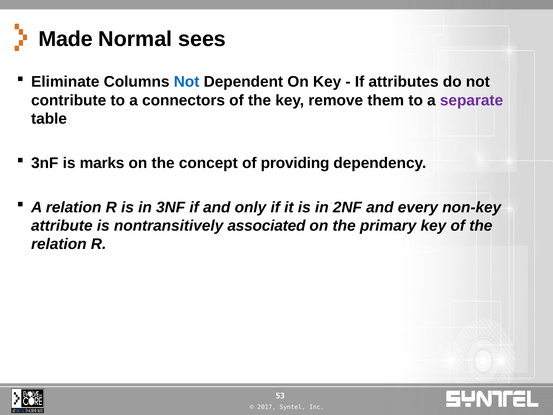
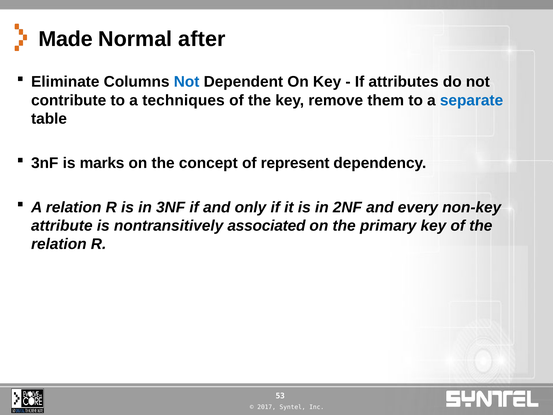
sees: sees -> after (202, 39)
connectors: connectors -> techniques (183, 100)
separate colour: purple -> blue (472, 100)
providing: providing -> represent (295, 163)
